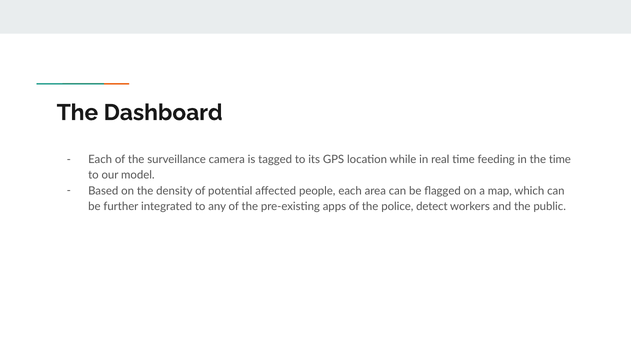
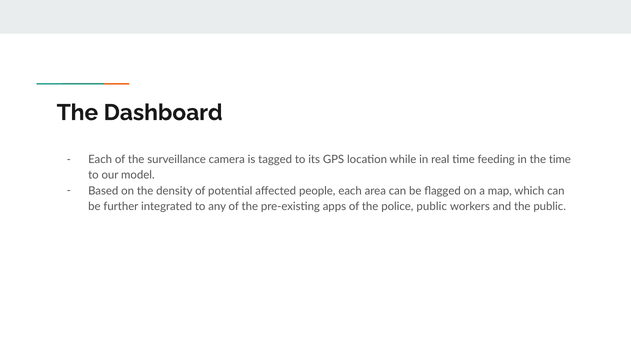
police detect: detect -> public (432, 207)
